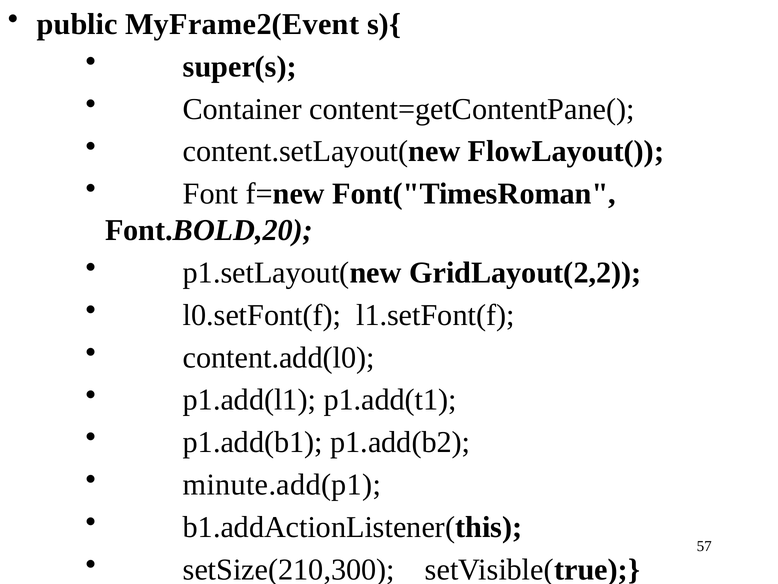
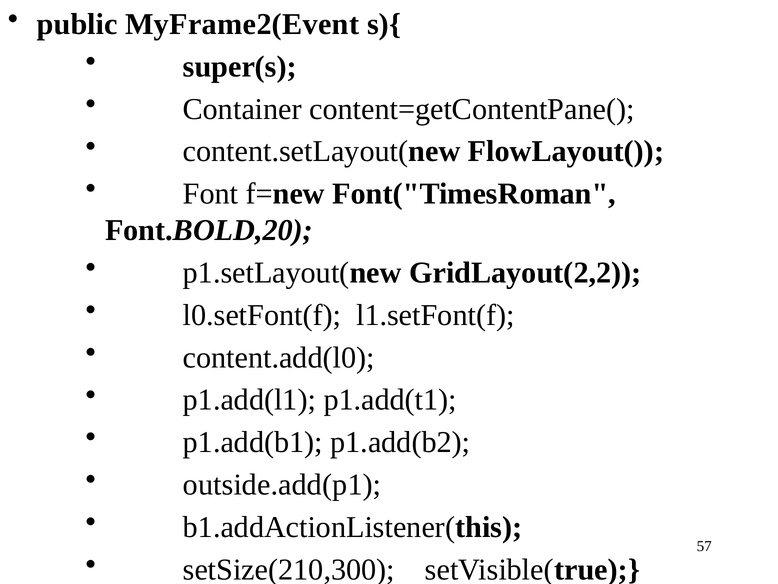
minute.add(p1: minute.add(p1 -> outside.add(p1 (282, 484)
